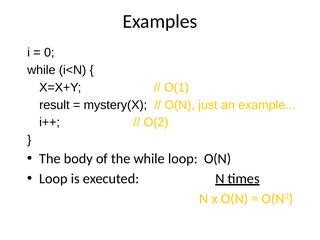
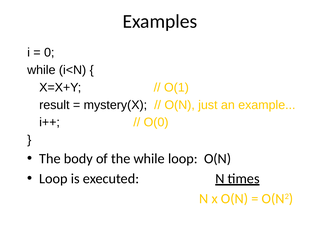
O(2: O(2 -> O(0 (156, 122)
